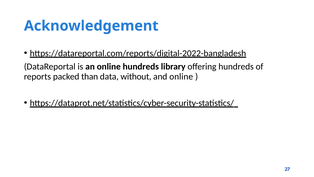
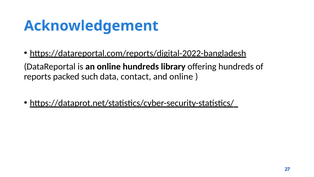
than: than -> such (90, 76)
without: without -> contact (136, 76)
